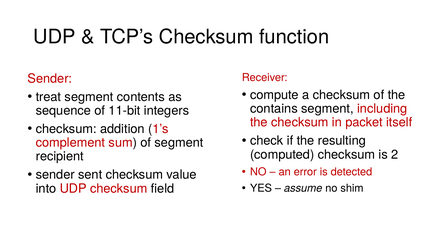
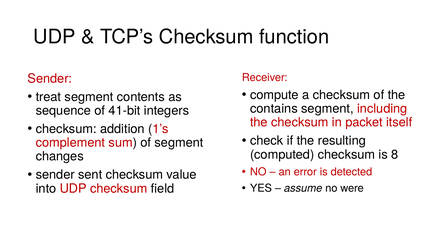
11-bit: 11-bit -> 41-bit (125, 111)
2: 2 -> 8 (395, 154)
recipient: recipient -> changes (60, 156)
shim: shim -> were (352, 188)
